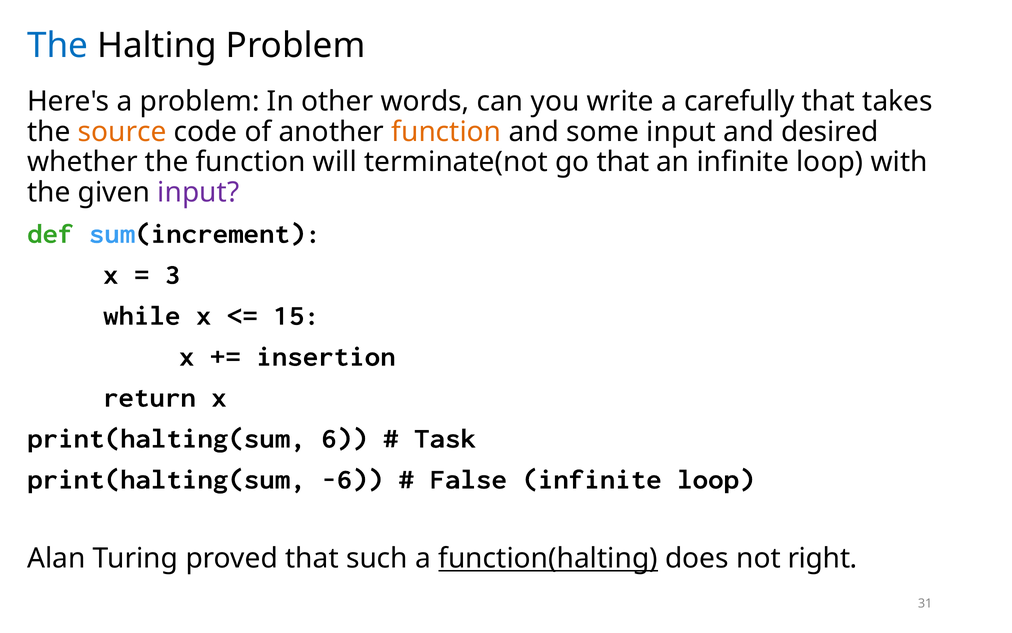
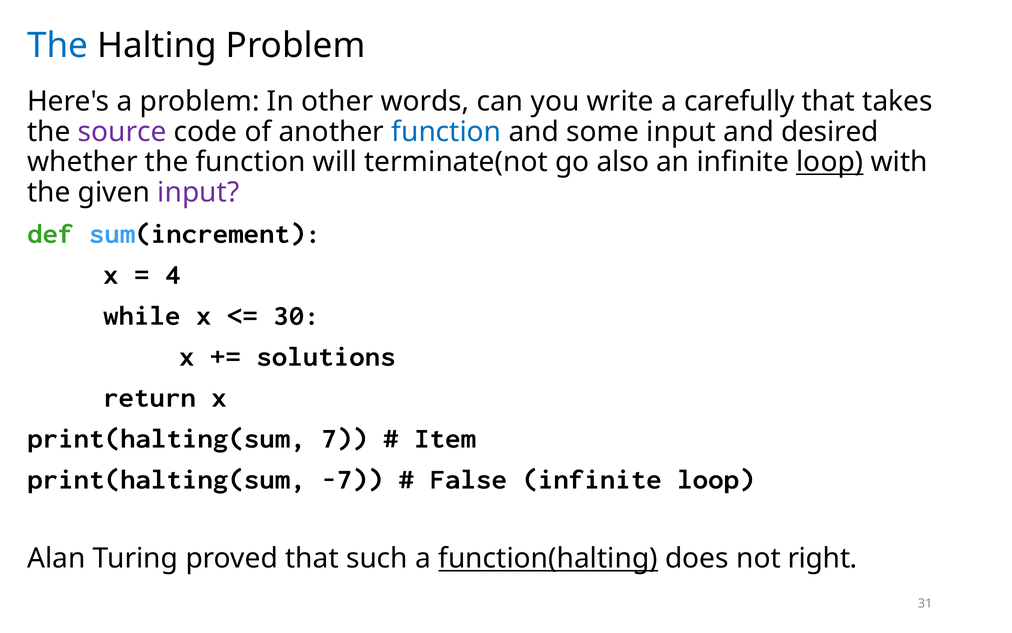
source colour: orange -> purple (122, 132)
function colour: orange -> blue (446, 132)
go that: that -> also (623, 162)
loop underline: none -> present (830, 162)
3: 3 -> 4 (173, 274)
15: 15 -> 30 (297, 315)
insertion: insertion -> solutions (326, 356)
6: 6 -> 7 (344, 438)
Task: Task -> Item (445, 438)
-6: -6 -> -7 (352, 479)
